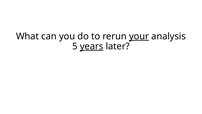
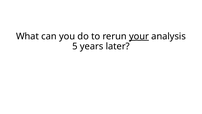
years underline: present -> none (92, 46)
